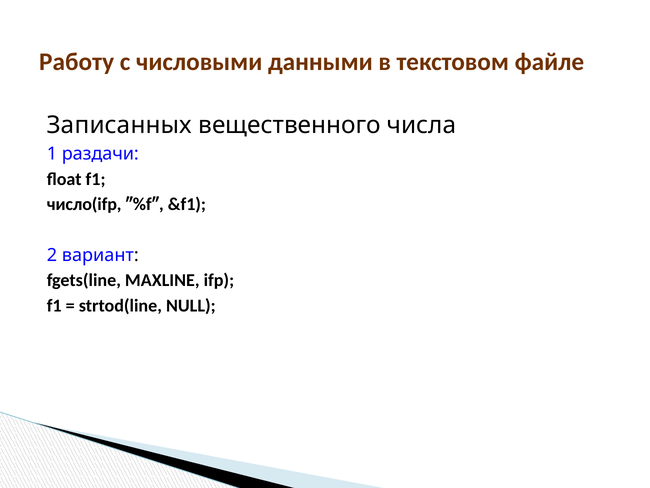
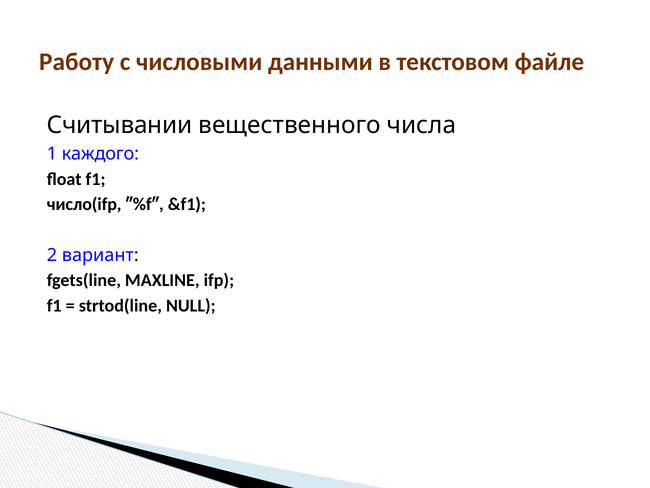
Записанных: Записанных -> Считывании (120, 125)
раздачи: раздачи -> каждого (100, 154)
